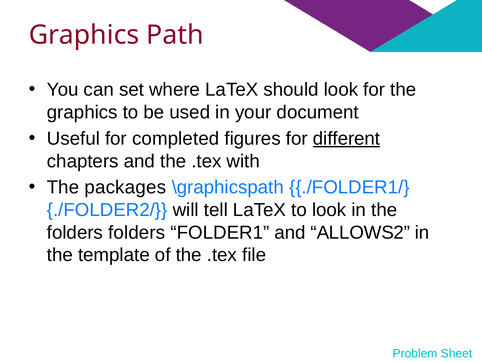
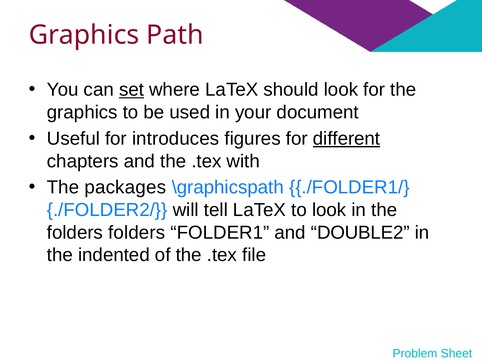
set underline: none -> present (131, 90)
completed: completed -> introduces (176, 138)
ALLOWS2: ALLOWS2 -> DOUBLE2 (360, 232)
template: template -> indented (114, 255)
